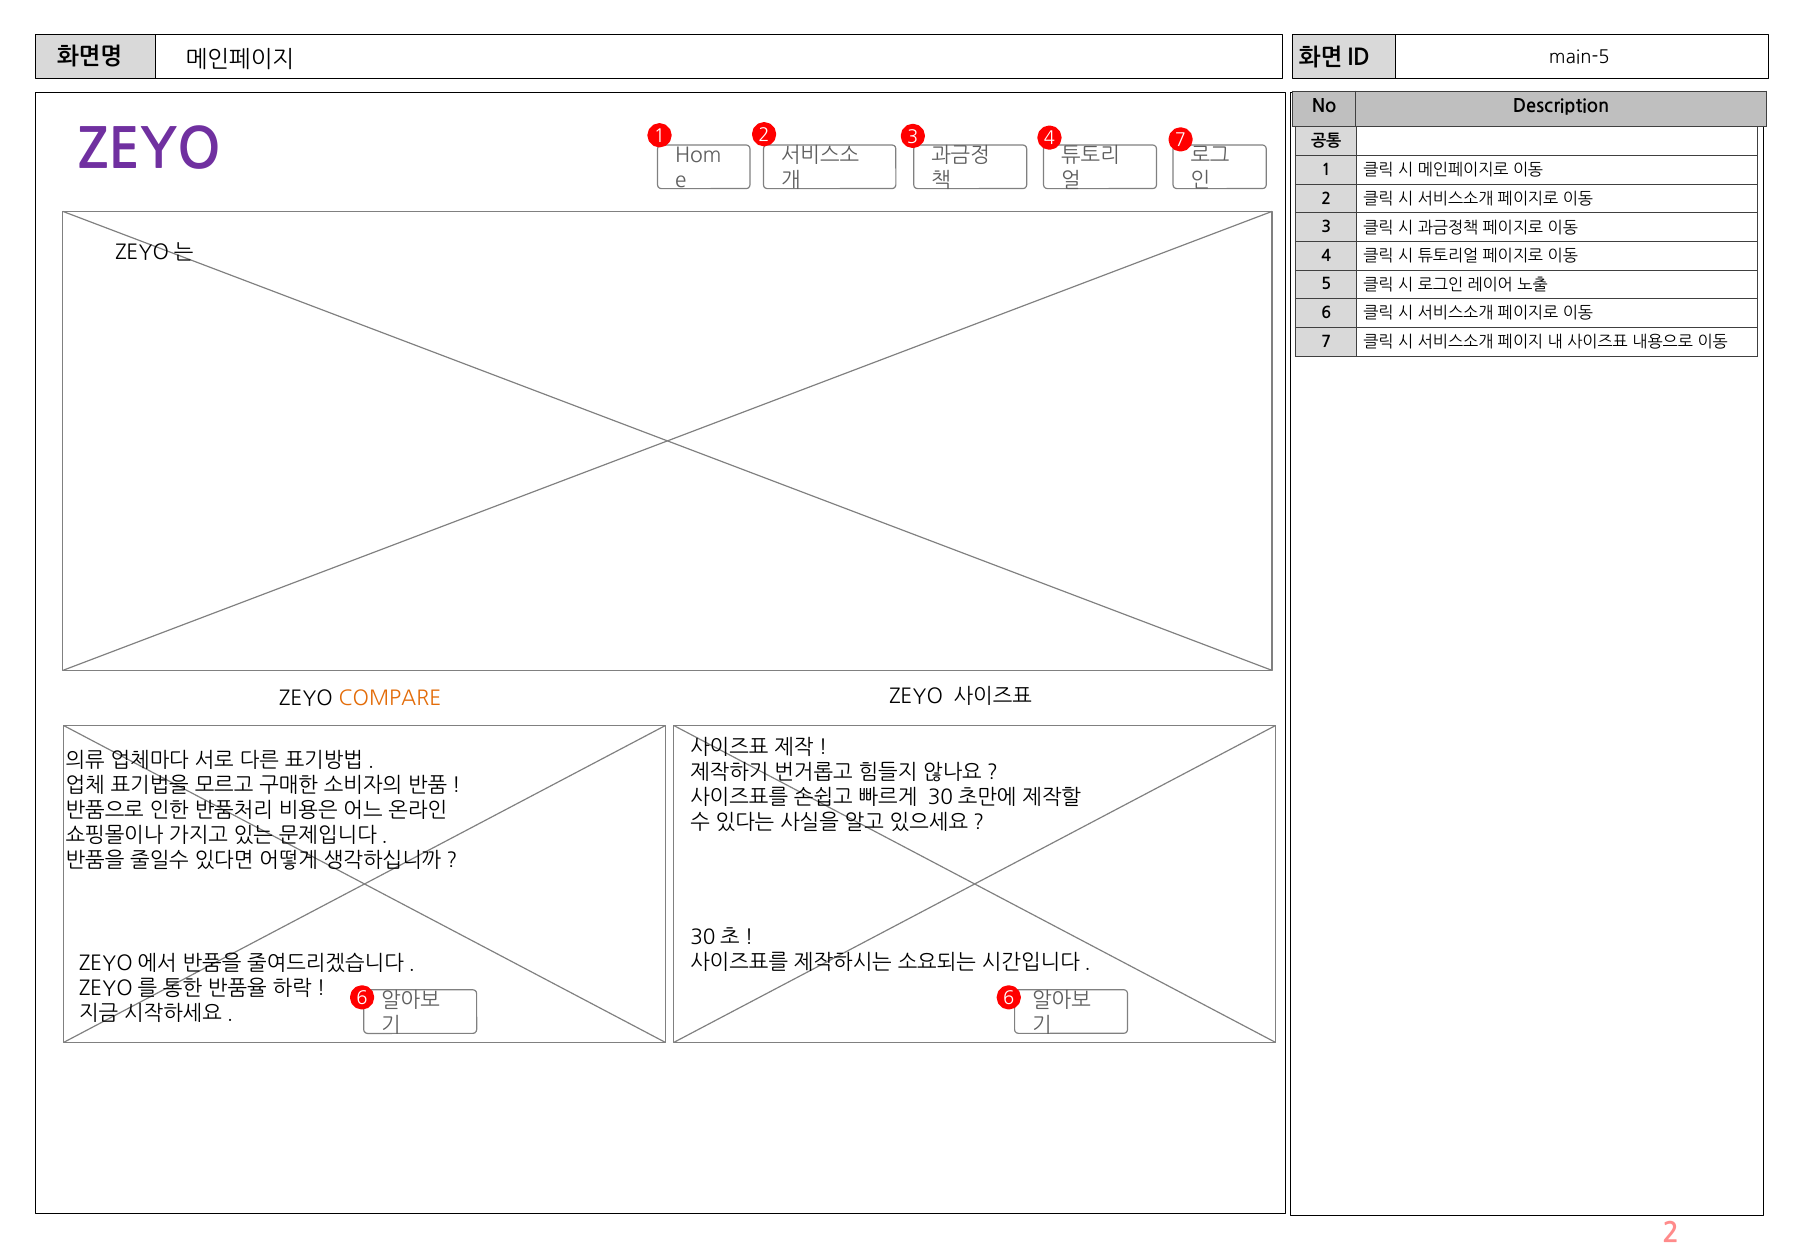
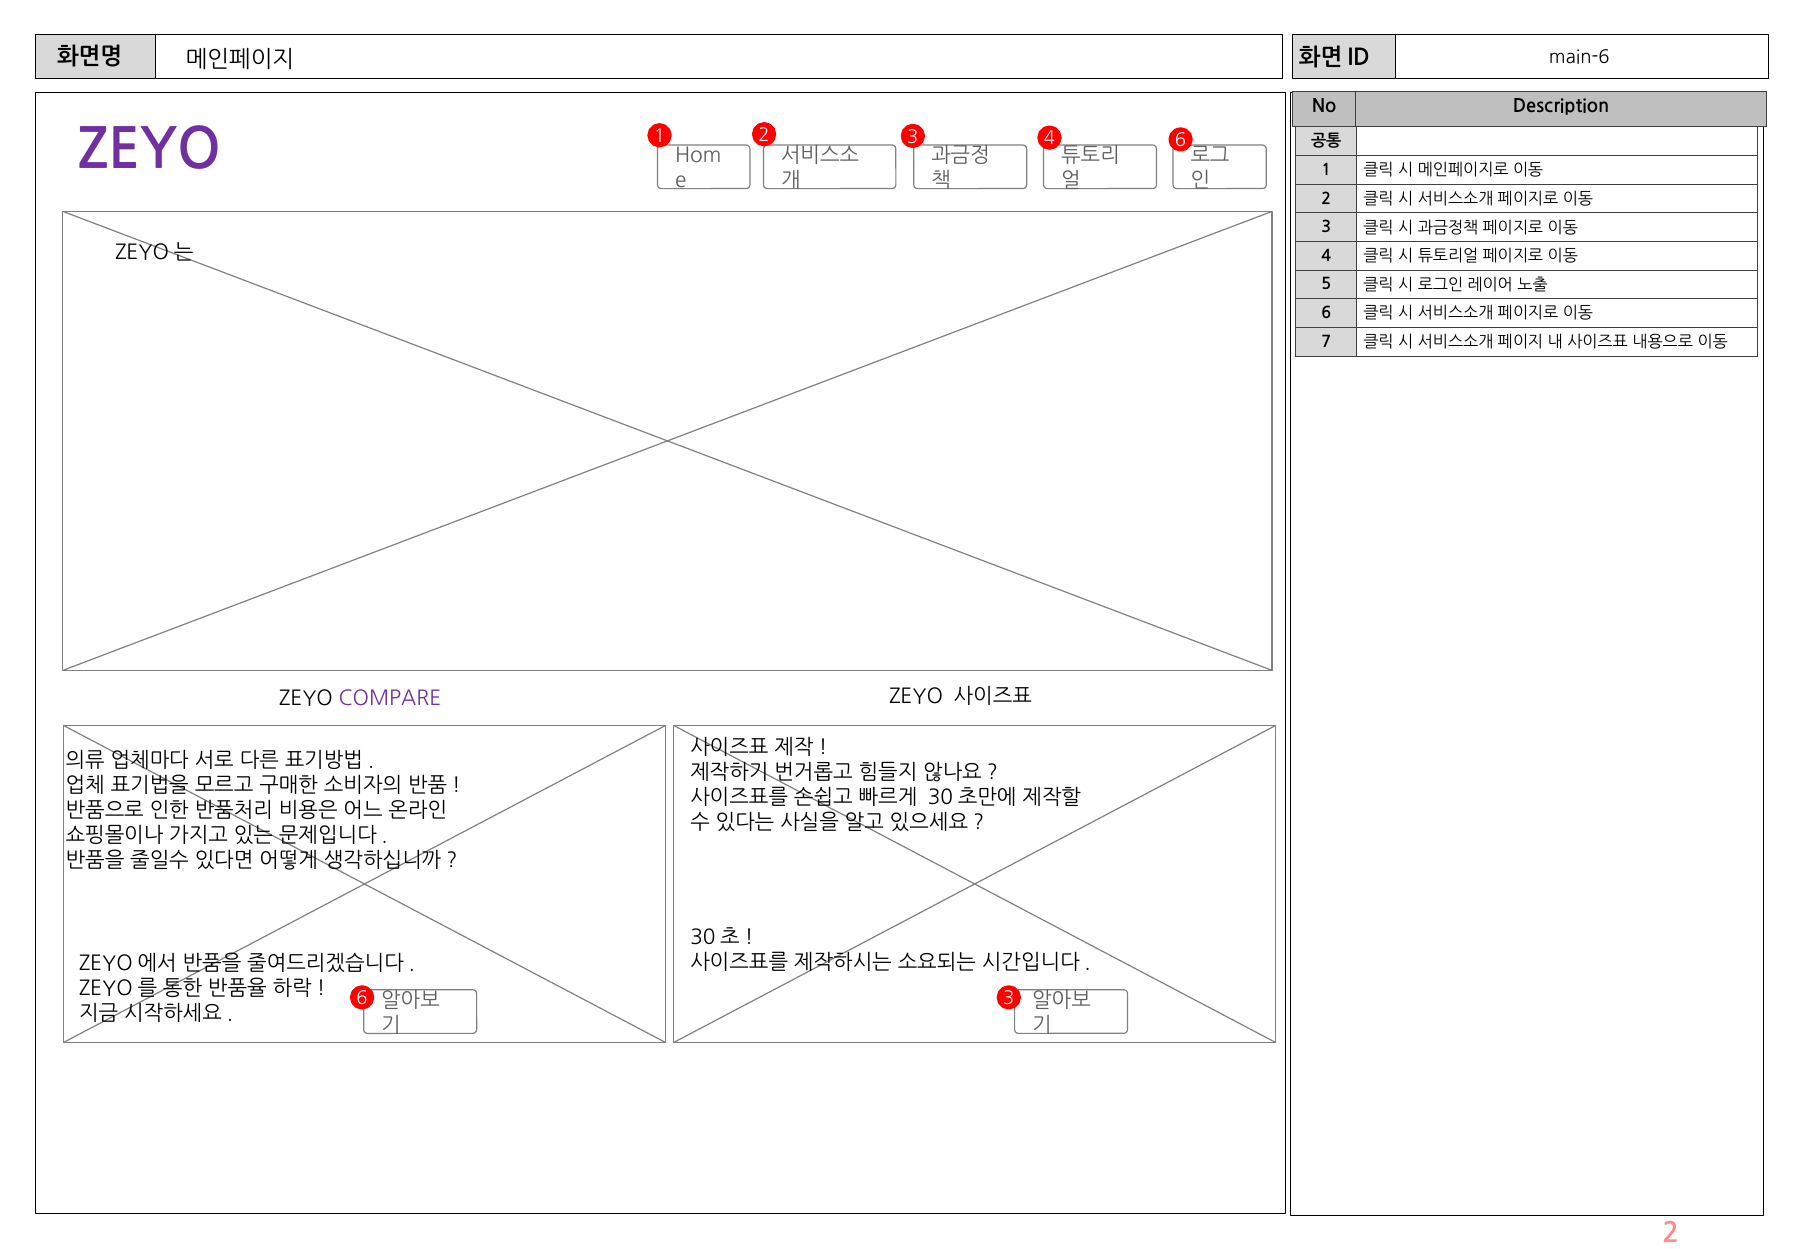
main-5: main-5 -> main-6 (1579, 57)
4 7: 7 -> 6 (1181, 141)
COMPARE colour: orange -> purple (390, 699)
6 6: 6 -> 3 (1009, 999)
